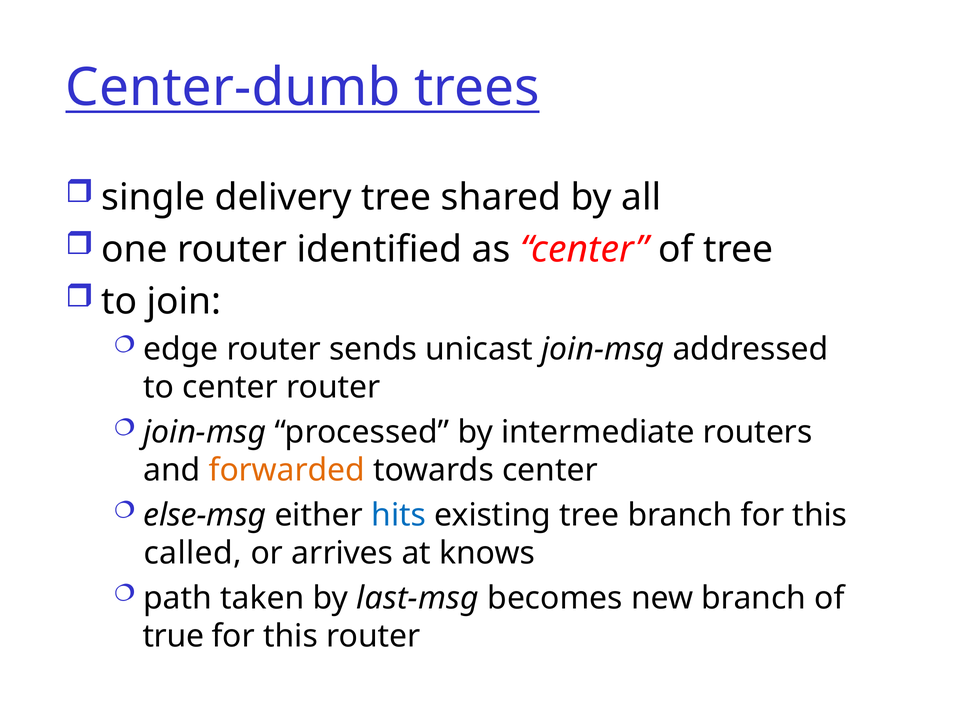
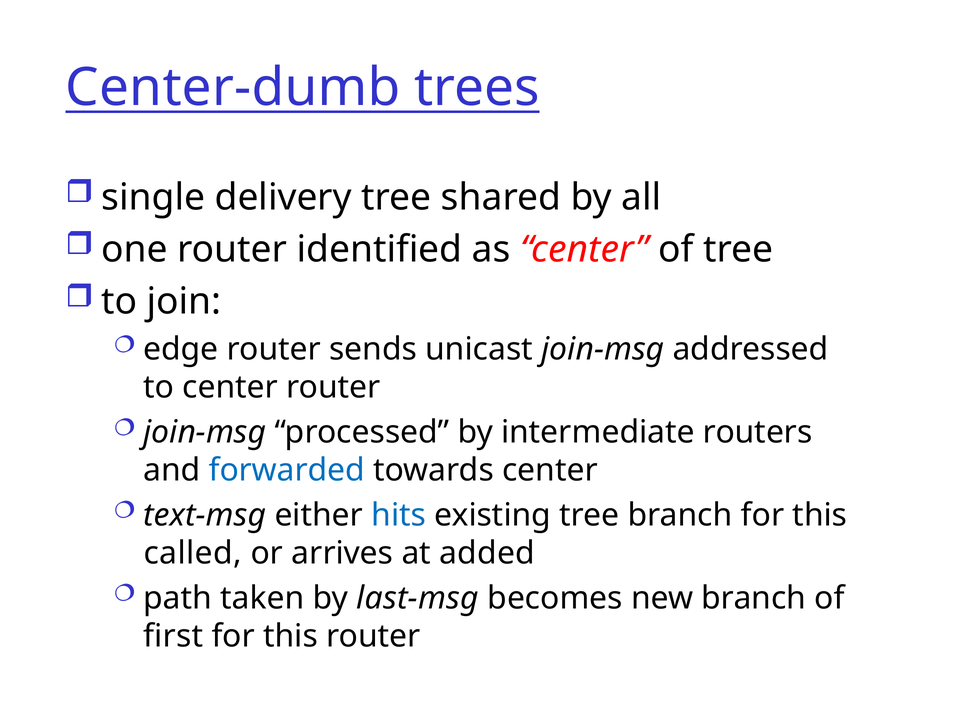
forwarded colour: orange -> blue (287, 470)
else-msg: else-msg -> text-msg (205, 515)
knows: knows -> added (487, 553)
true: true -> first (173, 636)
